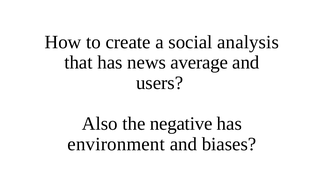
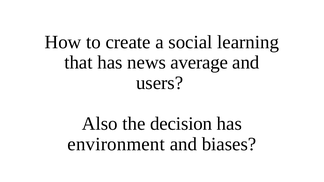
analysis: analysis -> learning (248, 42)
negative: negative -> decision (181, 124)
